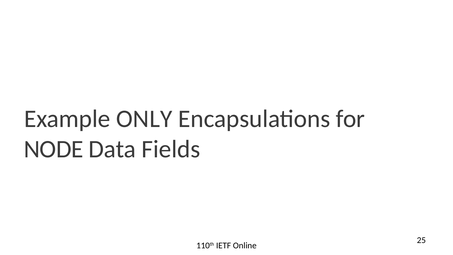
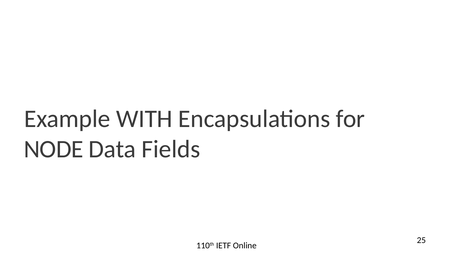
ONLY: ONLY -> WITH (144, 119)
